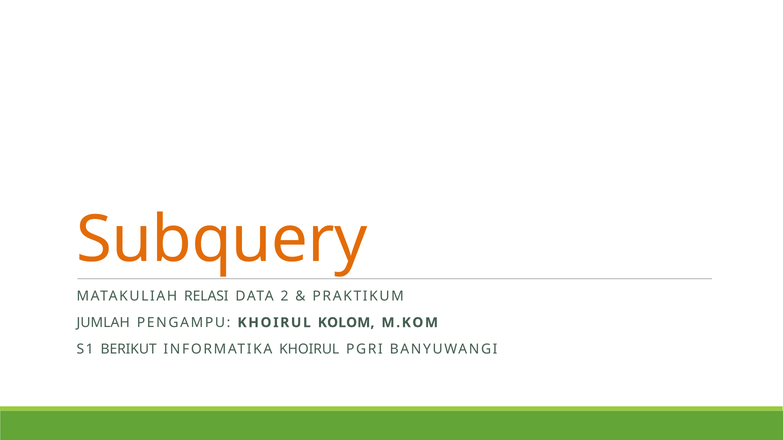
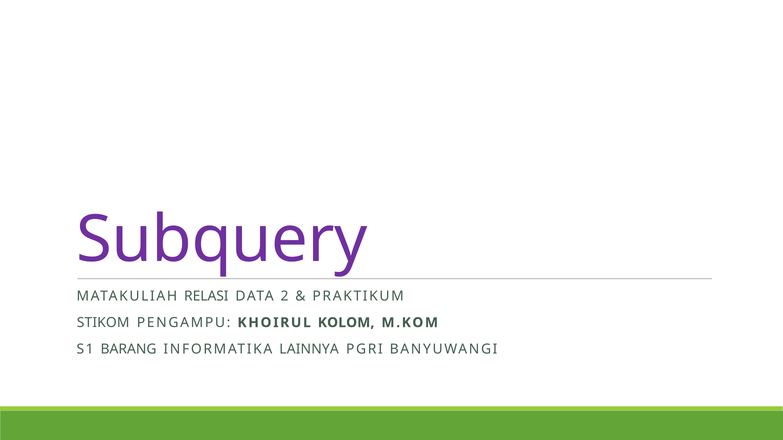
Subquery colour: orange -> purple (222, 240)
JUMLAH: JUMLAH -> STIKOM (103, 323)
BERIKUT: BERIKUT -> BARANG (129, 349)
INFORMATIKA KHOIRUL: KHOIRUL -> LAINNYA (309, 349)
